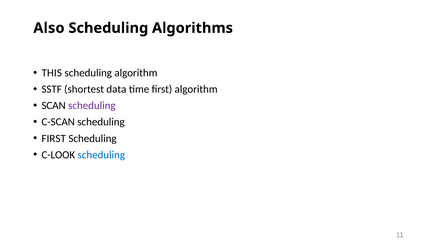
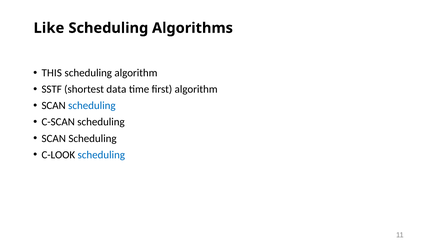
Also: Also -> Like (49, 28)
scheduling colour: purple -> blue (92, 106)
FIRST: FIRST -> SCAN (54, 138)
